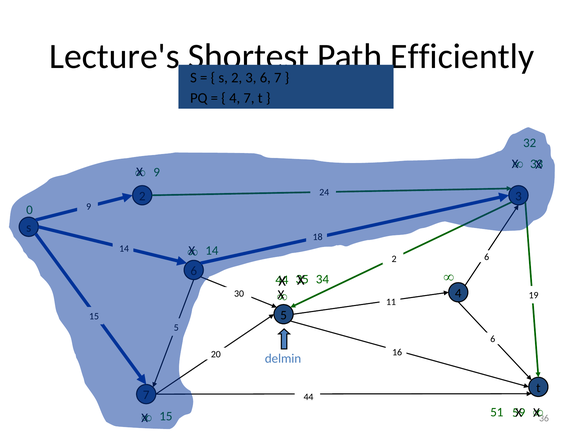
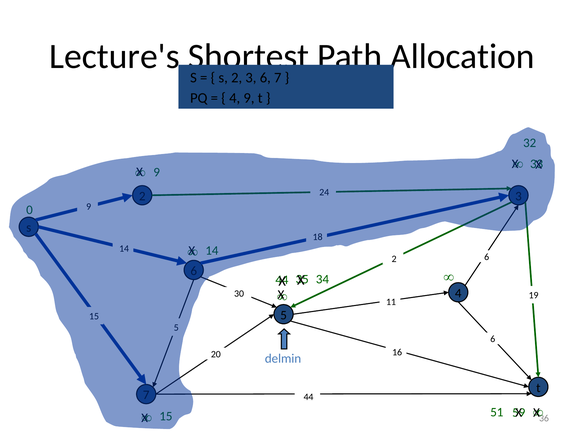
Efficiently: Efficiently -> Allocation (462, 57)
4 7: 7 -> 9 (249, 98)
